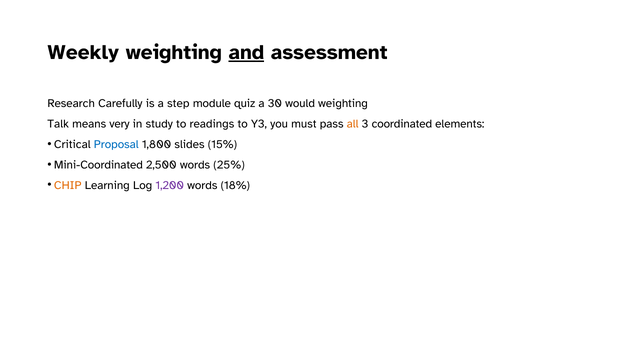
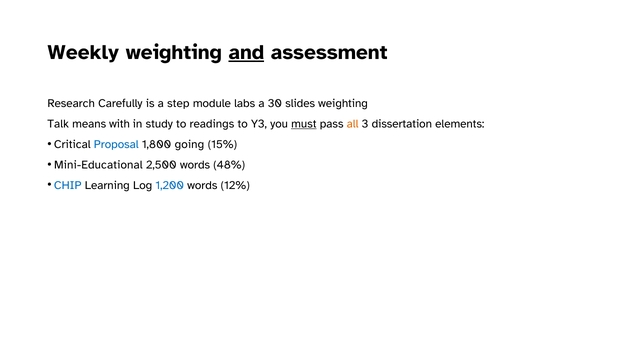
quiz: quiz -> labs (245, 103)
would: would -> slides (300, 103)
very: very -> with (120, 124)
must underline: none -> present (304, 124)
coordinated: coordinated -> dissertation (402, 124)
slides: slides -> going (189, 144)
Mini-Coordinated: Mini-Coordinated -> Mini-Educational (98, 165)
25%: 25% -> 48% (229, 165)
CHIP colour: orange -> blue (68, 185)
1,200 colour: purple -> blue (170, 185)
18%: 18% -> 12% (235, 185)
